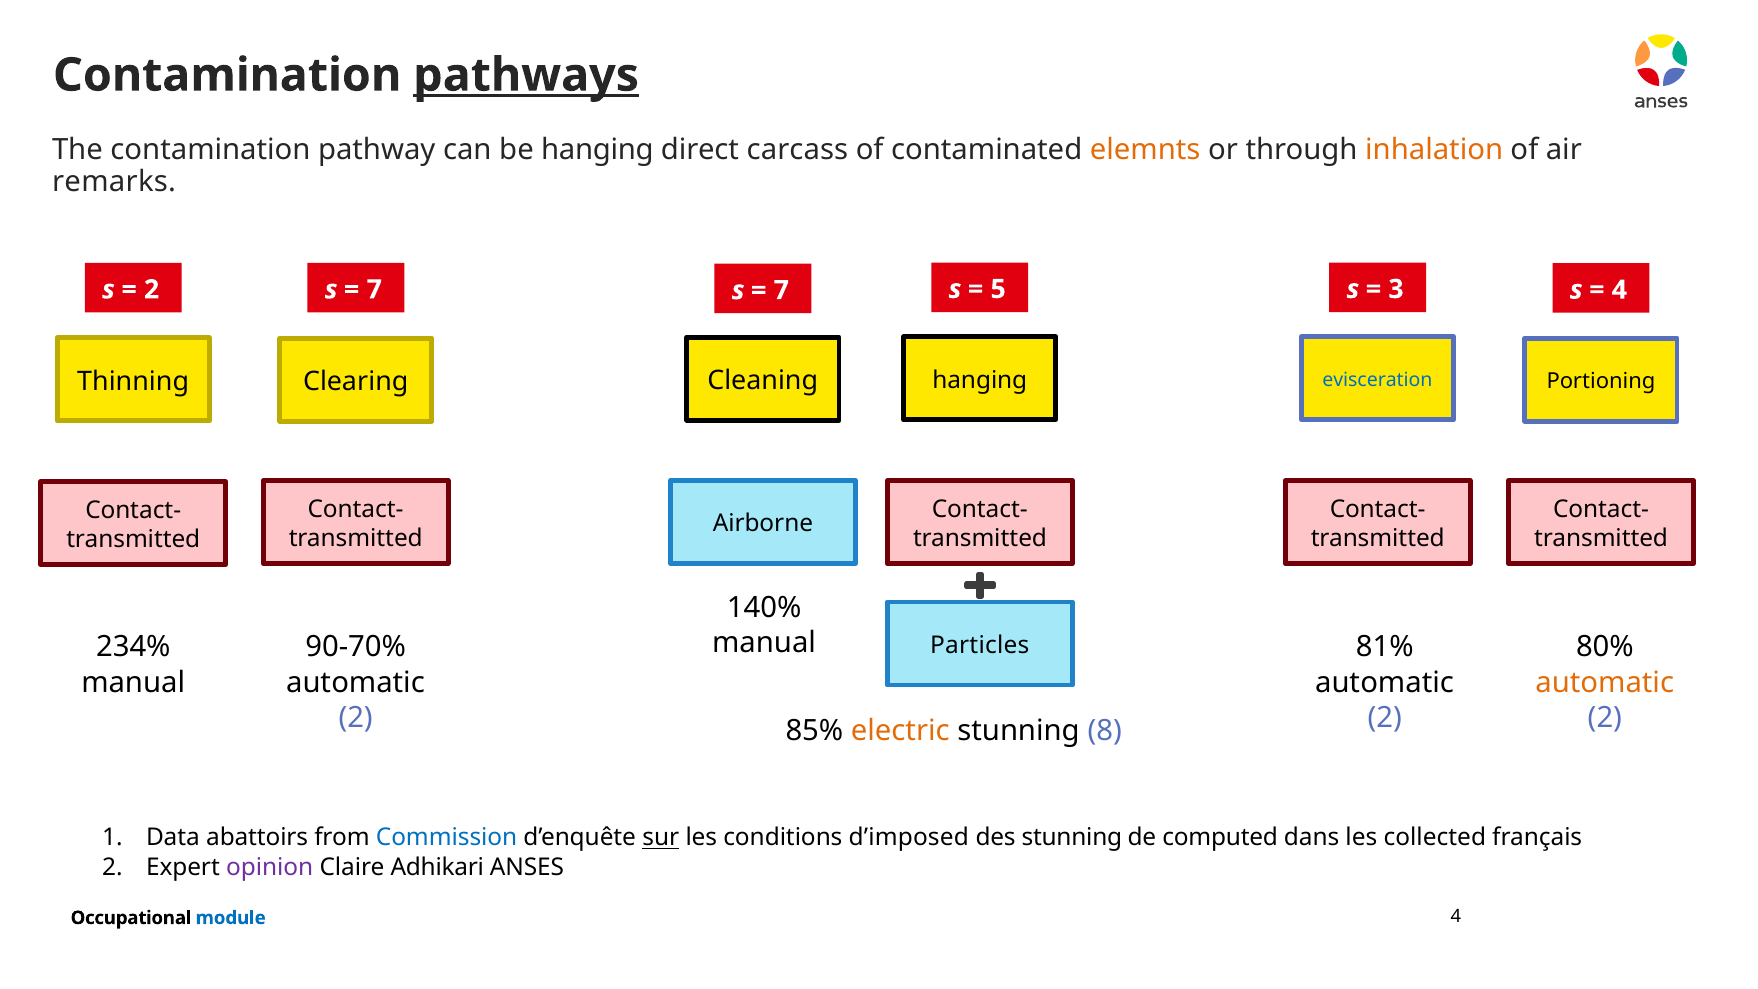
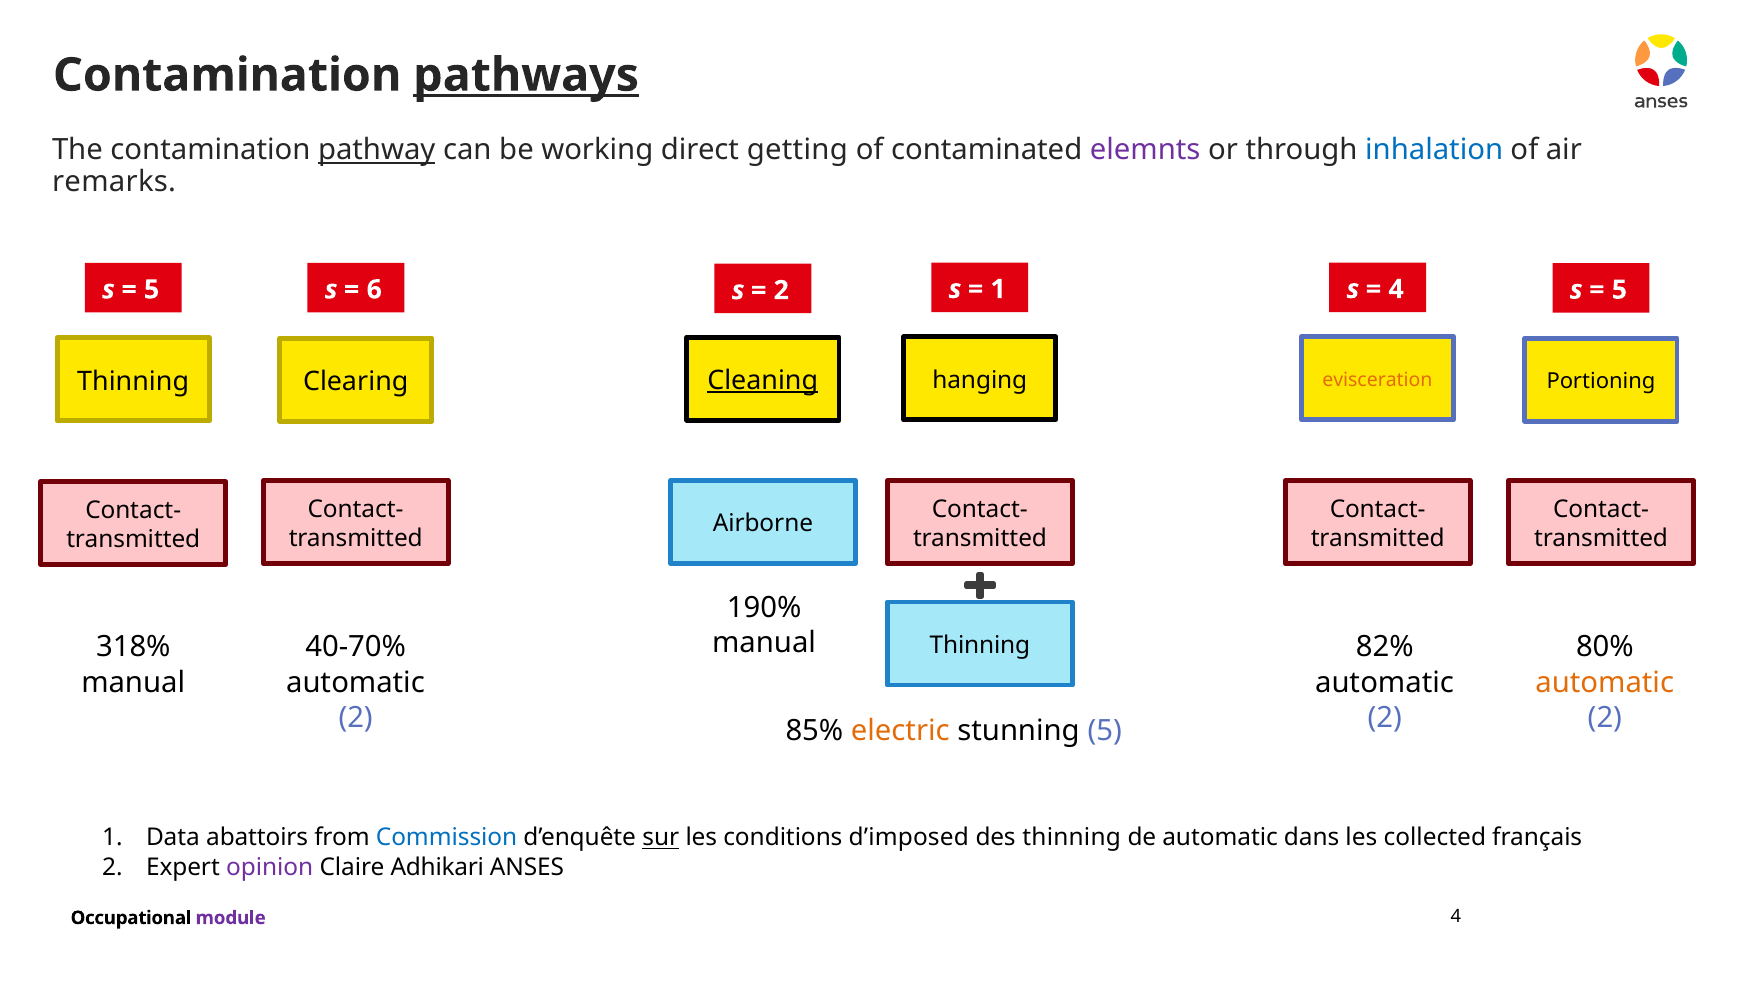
pathway underline: none -> present (377, 150)
be hanging: hanging -> working (597, 150)
carcass: carcass -> getting (797, 150)
elemnts colour: orange -> purple (1145, 150)
inhalation colour: orange -> blue (1434, 150)
5: 5 -> 1 (998, 289)
3: 3 -> 4 (1396, 289)
2: 2 -> 5 (152, 290)
7: 7 -> 6 (374, 290)
4: 4 -> 5 (1619, 290)
7: 7 -> 2 (781, 290)
Cleaning underline: none -> present (763, 381)
evisceration colour: blue -> orange (1377, 380)
140%: 140% -> 190% (764, 608)
Particles: Particles -> Thinning (980, 645)
234%: 234% -> 318% (133, 647)
90-70%: 90-70% -> 40-70% (356, 647)
81%: 81% -> 82% (1385, 647)
stunning 8: 8 -> 5 (1105, 730)
des stunning: stunning -> thinning (1072, 838)
de computed: computed -> automatic (1220, 838)
module colour: blue -> purple (231, 918)
